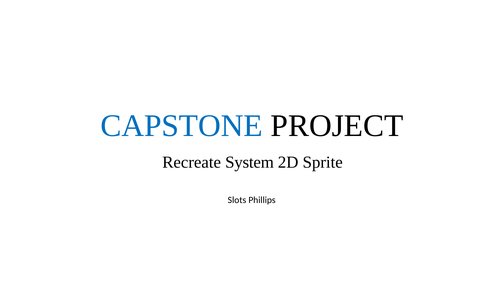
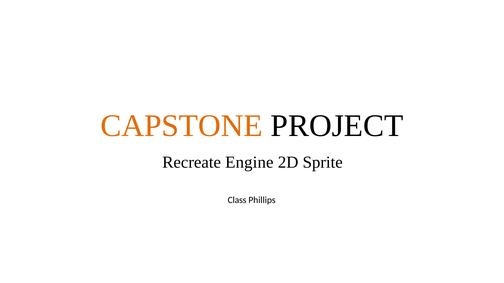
CAPSTONE colour: blue -> orange (182, 126)
System: System -> Engine (249, 163)
Slots: Slots -> Class (237, 200)
